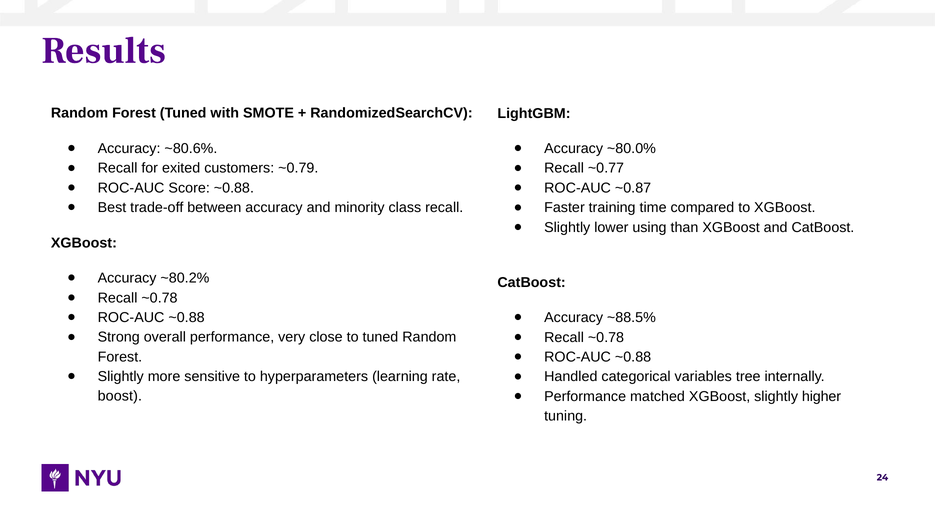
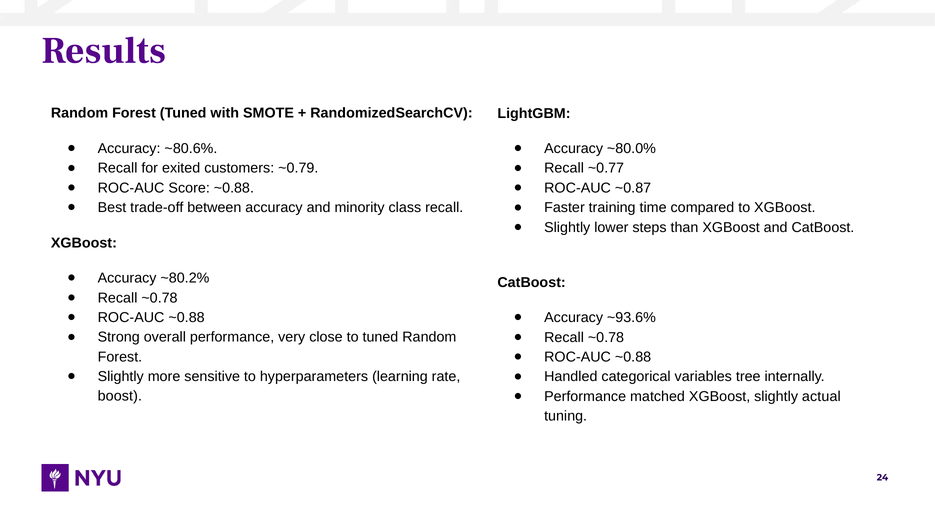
using: using -> steps (649, 227)
~88.5%: ~88.5% -> ~93.6% (631, 318)
higher: higher -> actual (821, 396)
